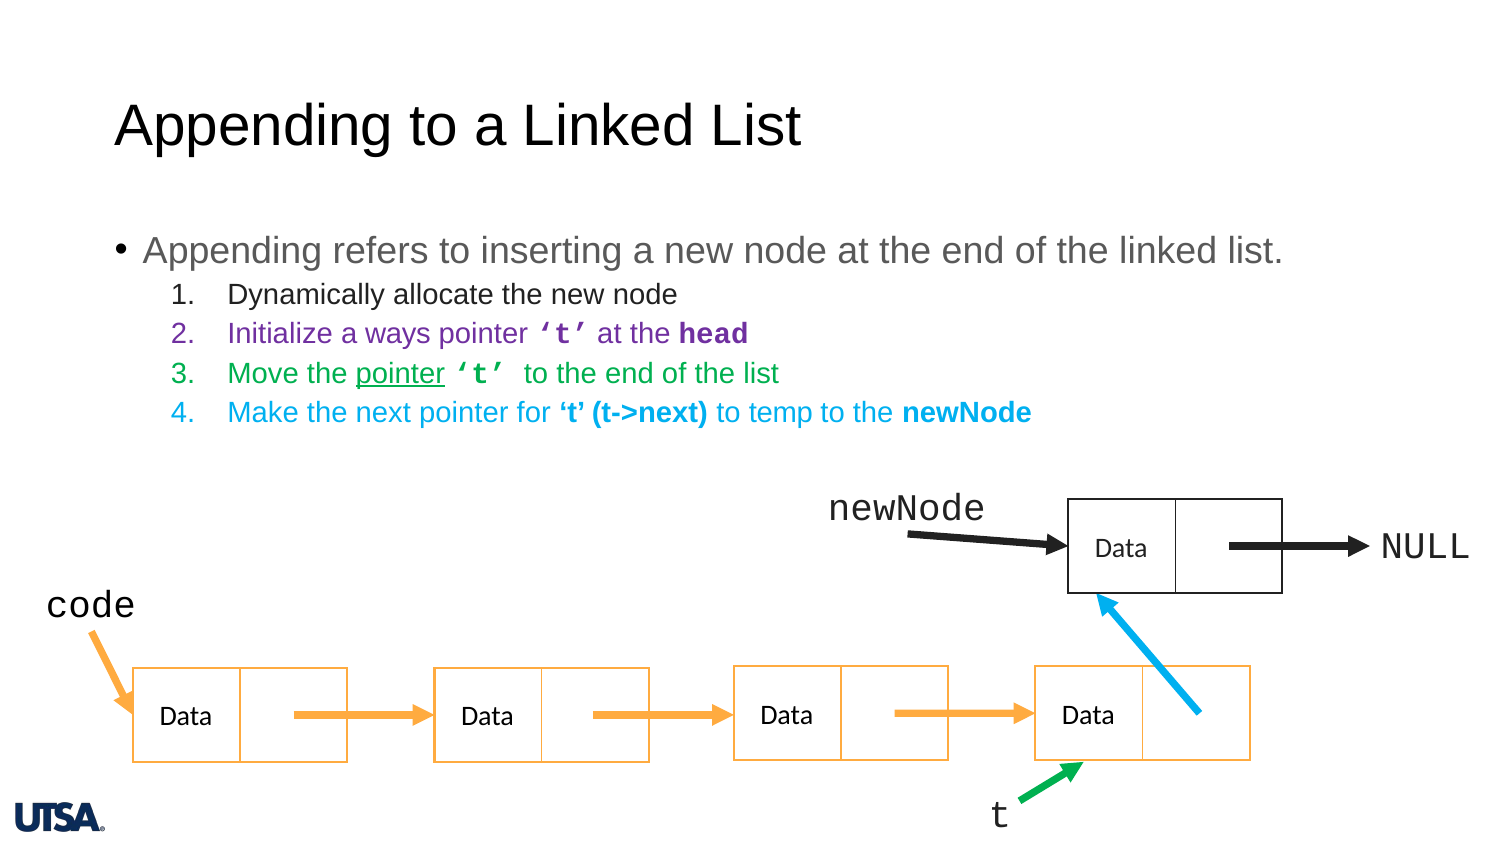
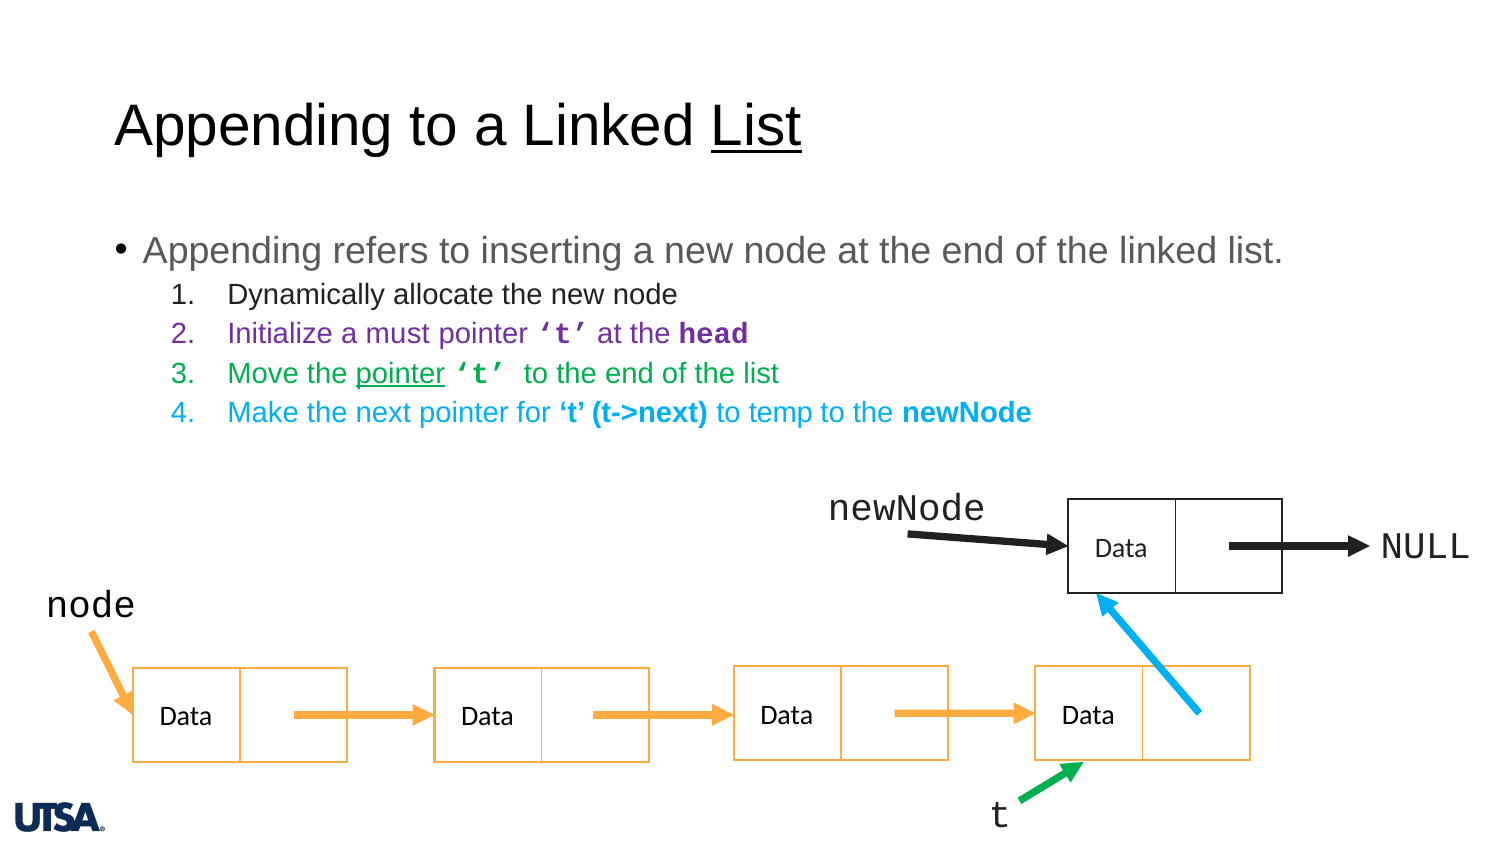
List underline: none -> present (756, 126)
ways: ways -> must (398, 334)
code: code -> node (91, 605)
